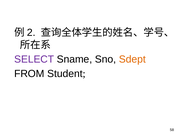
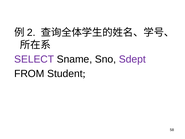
Sdept colour: orange -> purple (132, 59)
